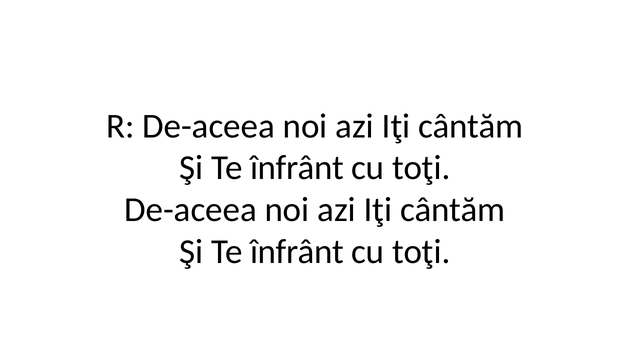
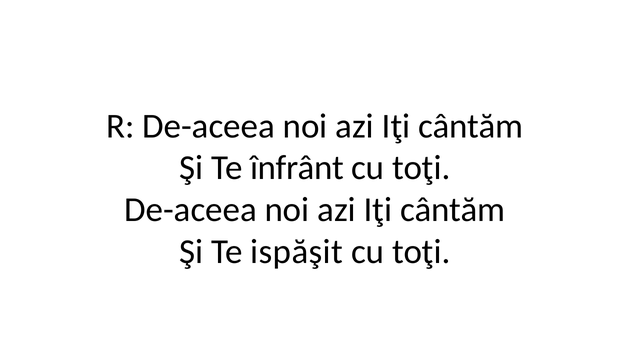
înfrânt: înfrânt -> ispăşit (297, 252)
